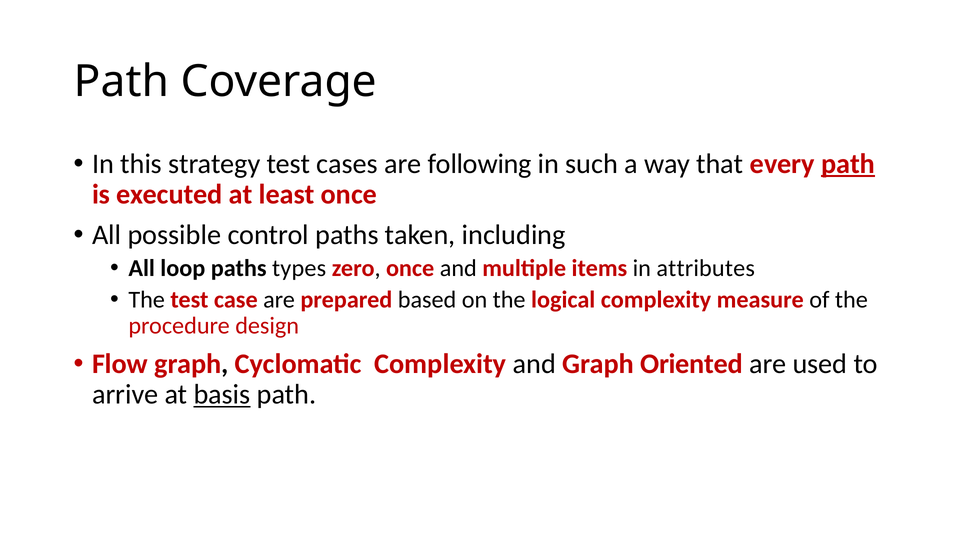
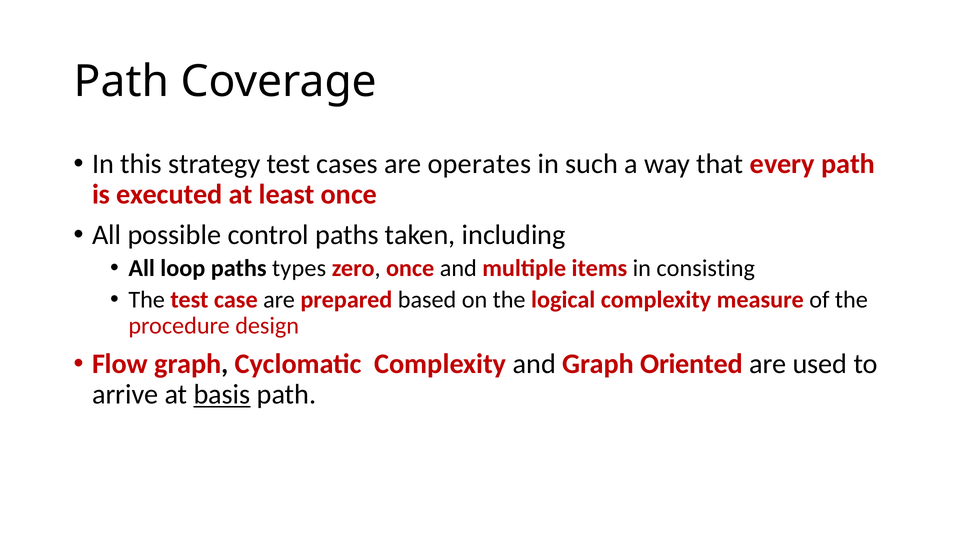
following: following -> operates (479, 164)
path underline: present -> none (848, 164)
attributes: attributes -> consisting (706, 268)
